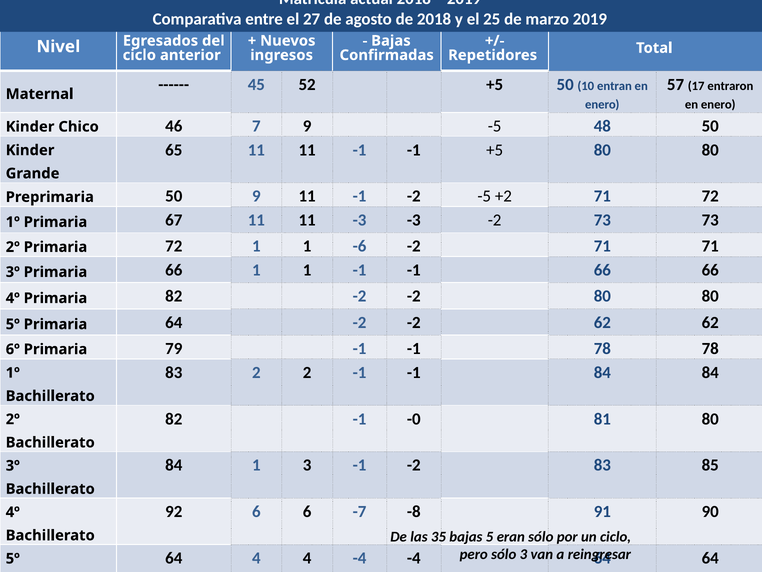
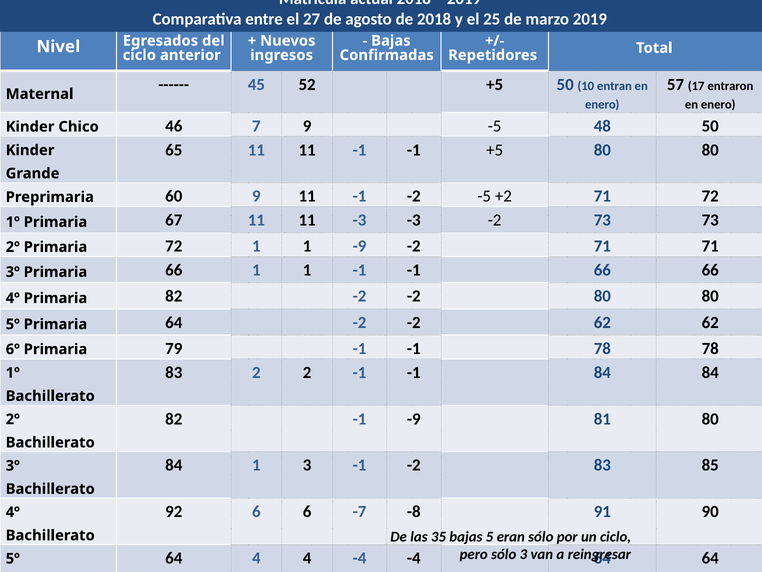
50: 50 -> 60 (174, 196)
1 -6: -6 -> -9 (360, 246)
-1 -0: -0 -> -9 (414, 419)
